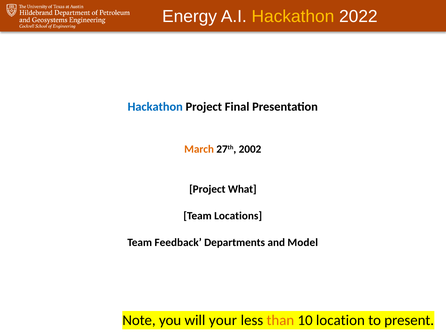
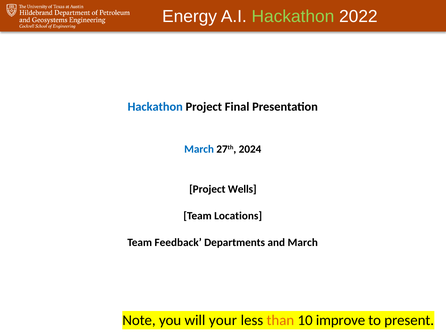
Hackathon colour: yellow -> light green (293, 17)
March colour: orange -> blue (199, 149)
2002: 2002 -> 2024 (250, 149)
What: What -> Wells (242, 189)
and Model: Model -> March (303, 243)
location: location -> improve (341, 321)
